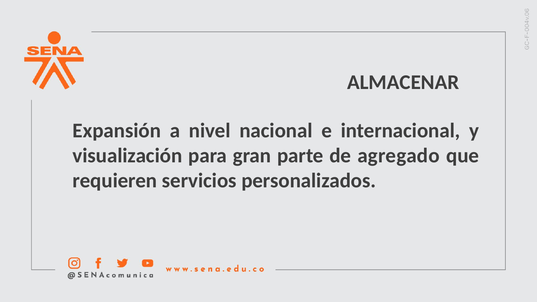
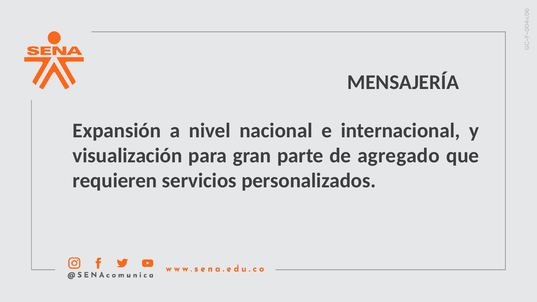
ALMACENAR: ALMACENAR -> MENSAJERÍA (403, 82)
